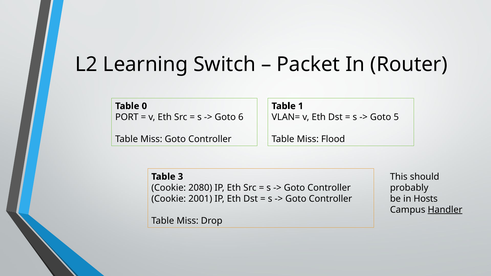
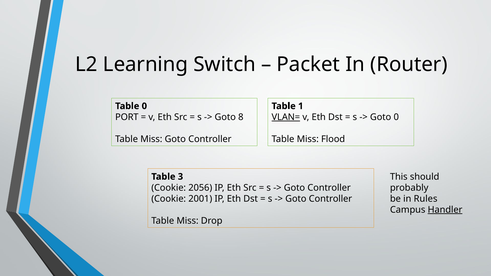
6: 6 -> 8 (241, 117)
VLAN= underline: none -> present (286, 117)
Goto 5: 5 -> 0 (396, 117)
2080: 2080 -> 2056 (200, 188)
Hosts: Hosts -> Rules (426, 199)
